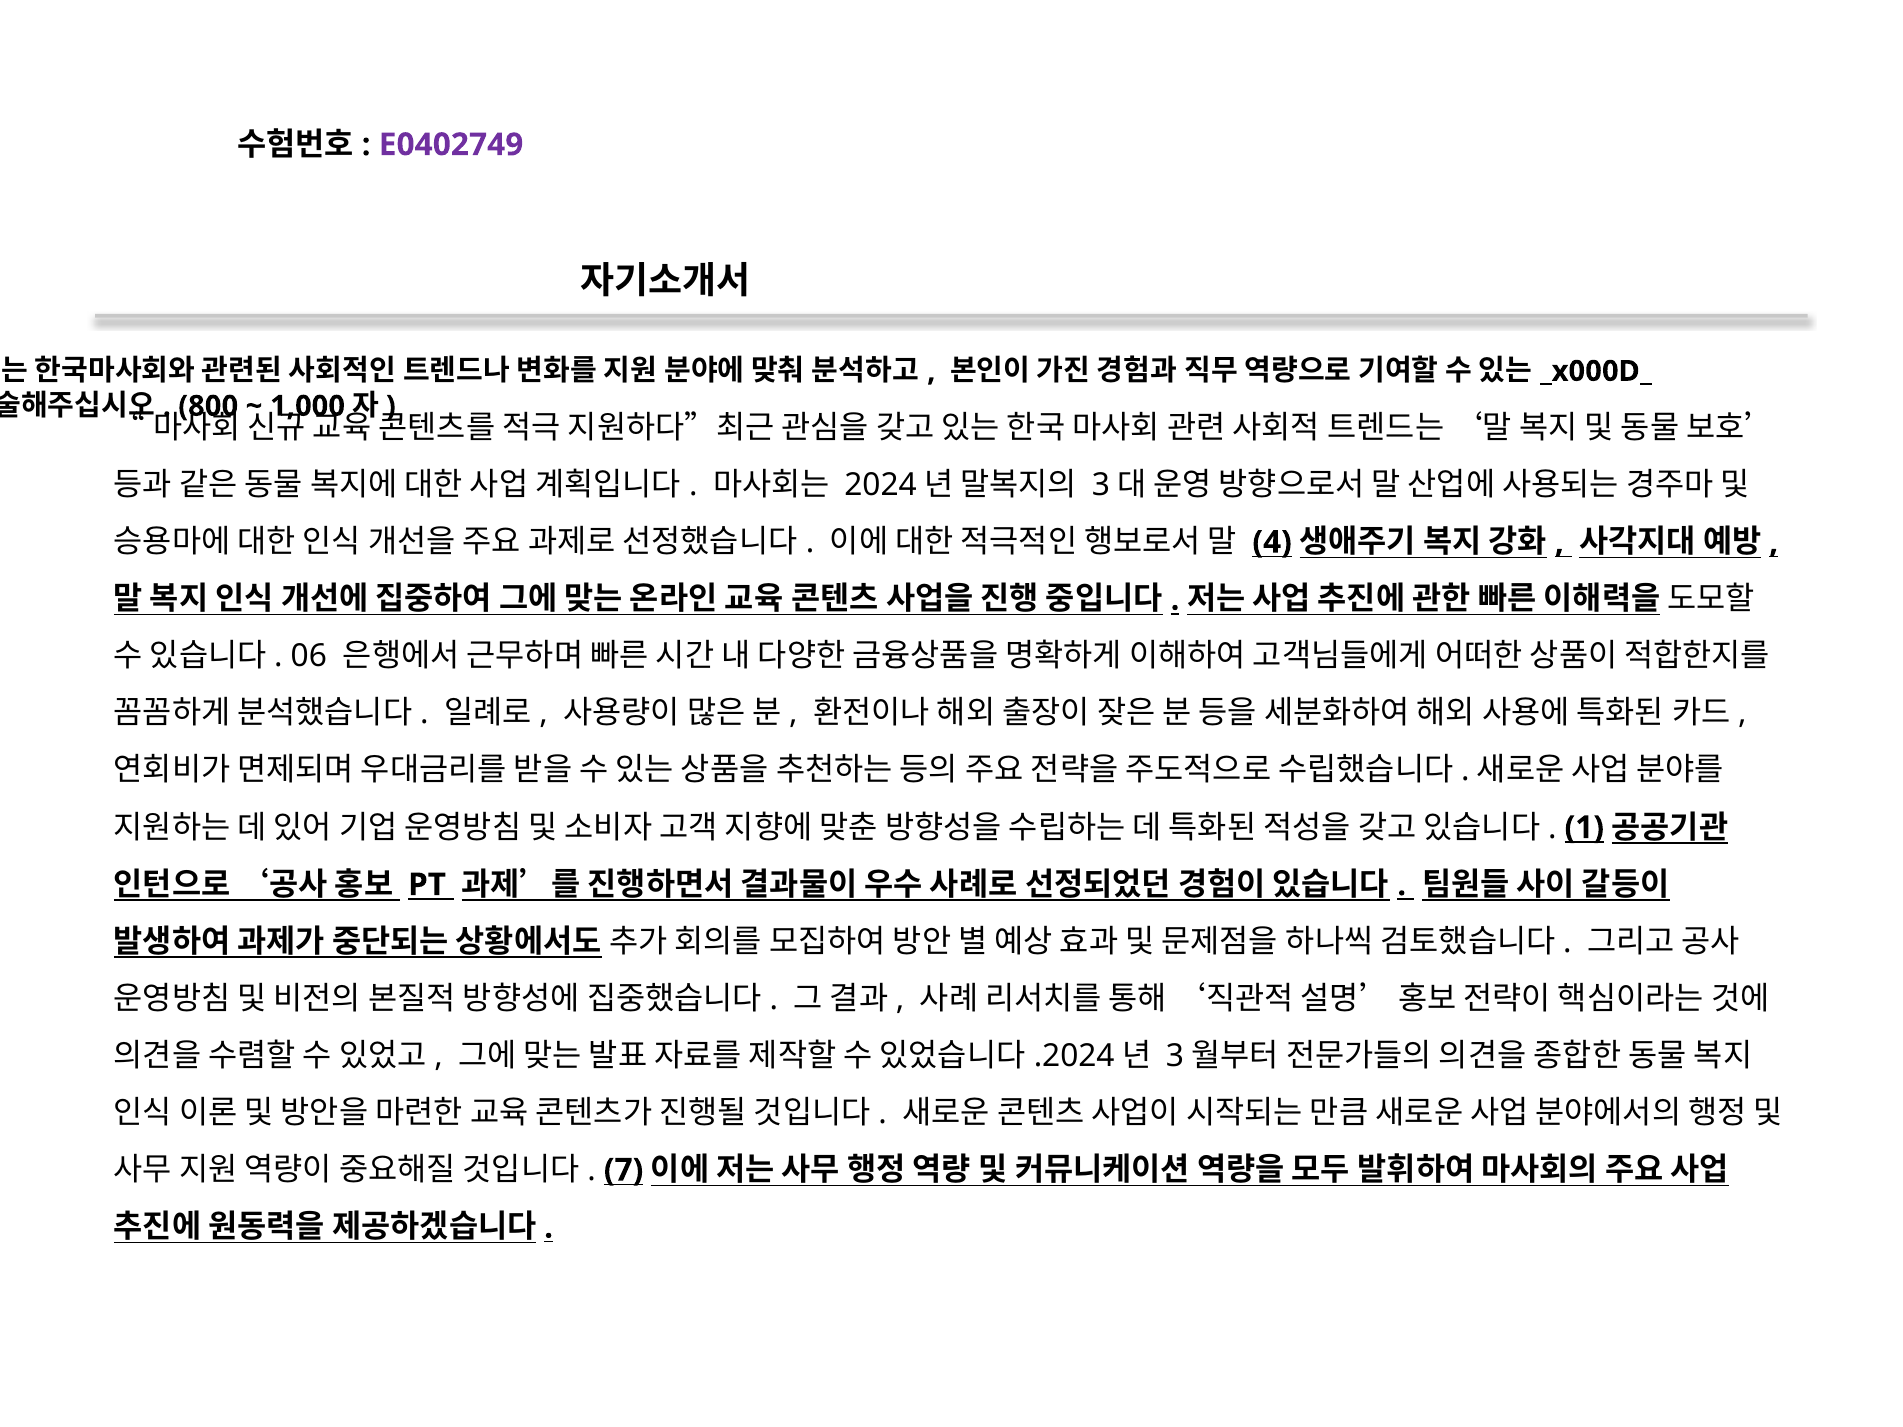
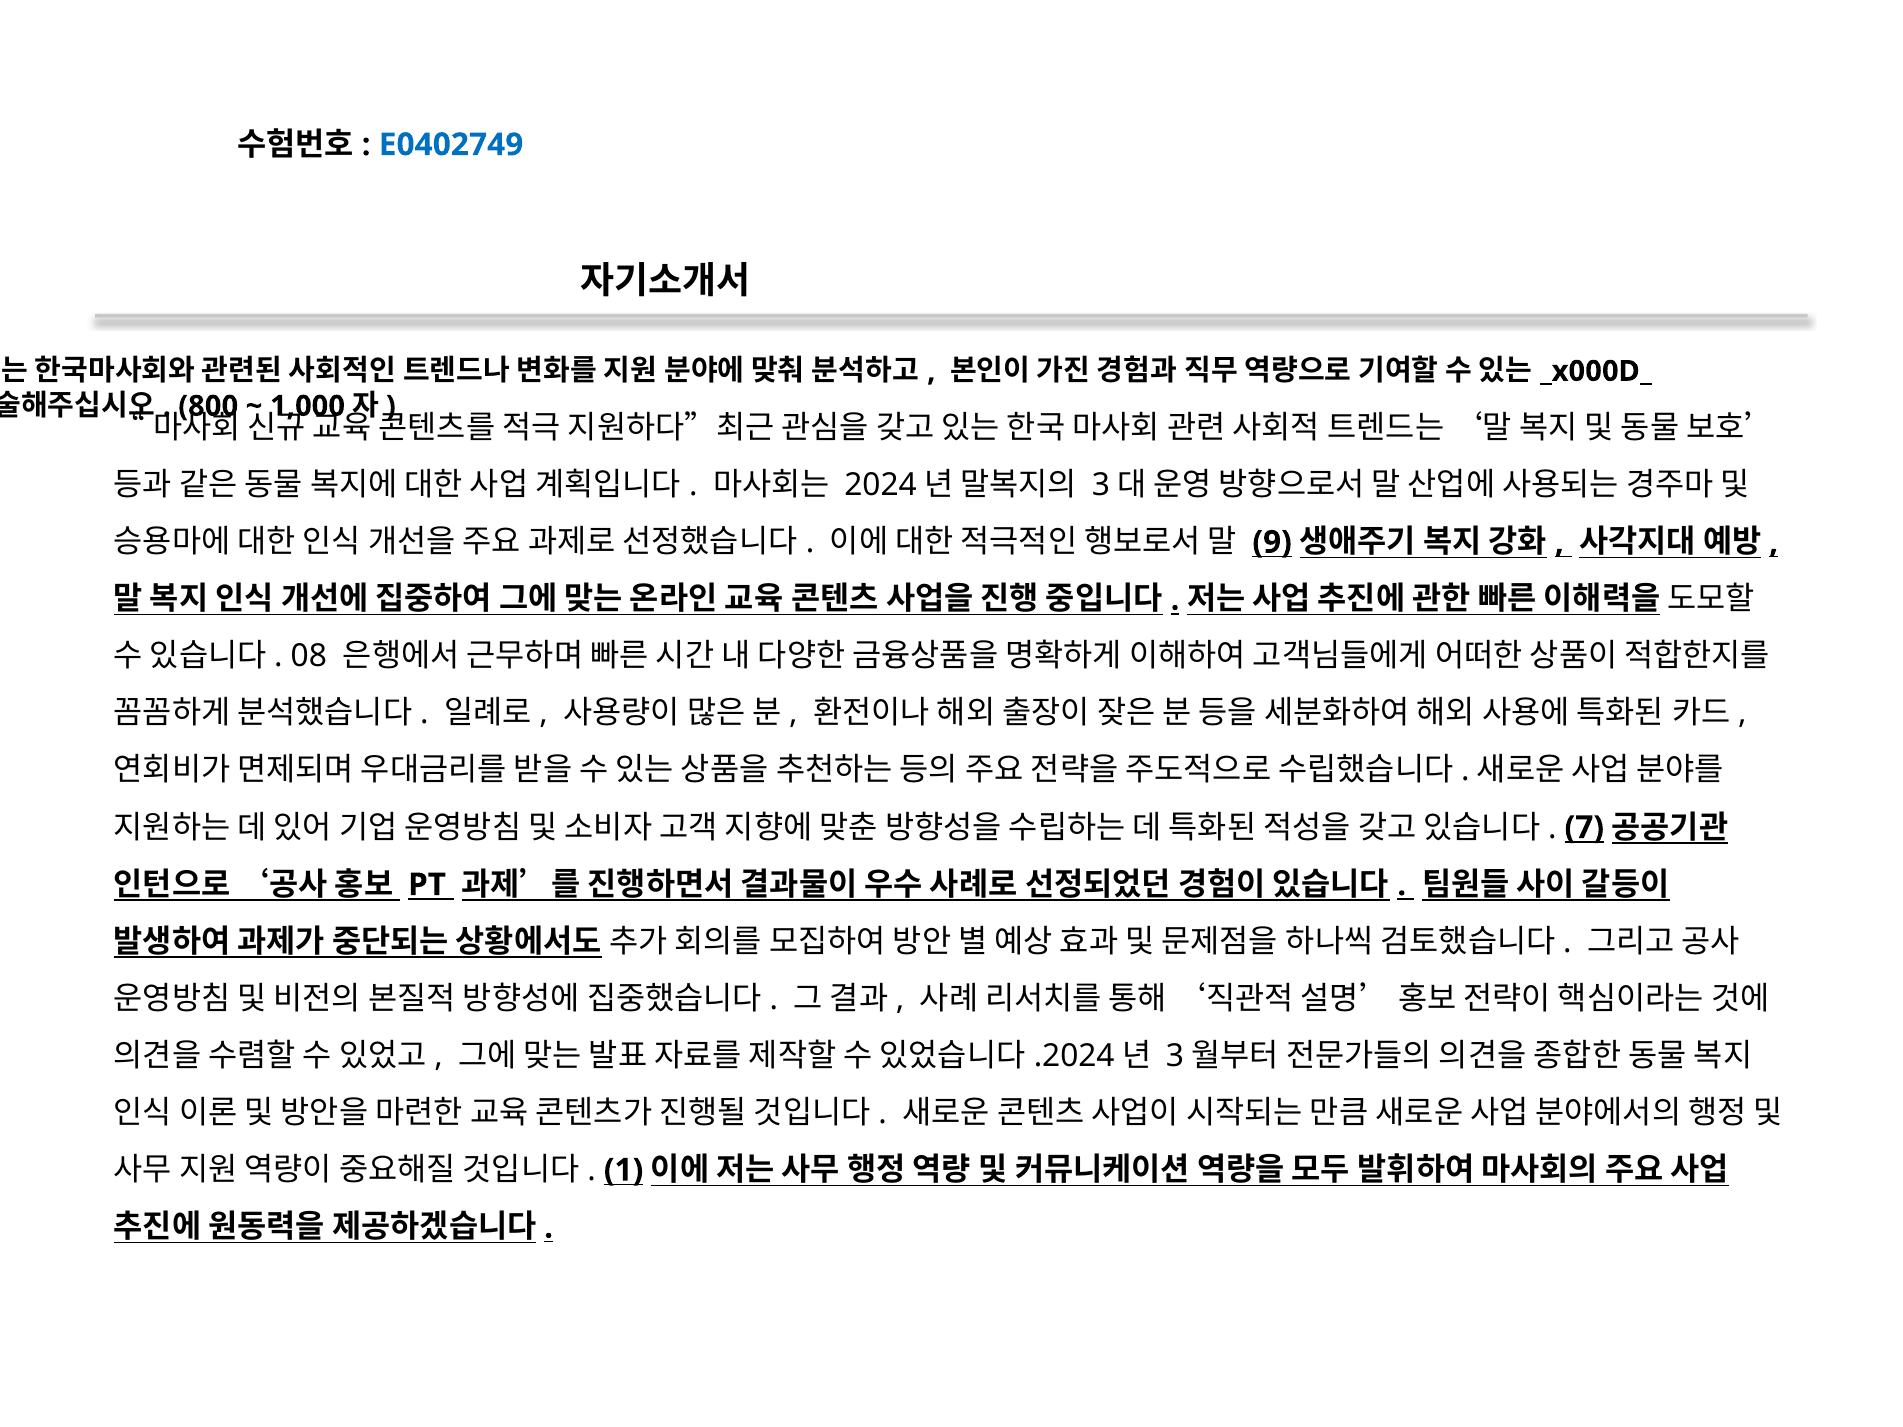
E0402749 colour: purple -> blue (451, 145)
4: 4 -> 9 (1272, 542)
06: 06 -> 08 (309, 656)
1: 1 -> 7 (1584, 828)
7: 7 -> 1 (624, 1170)
